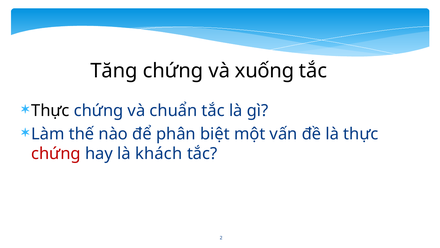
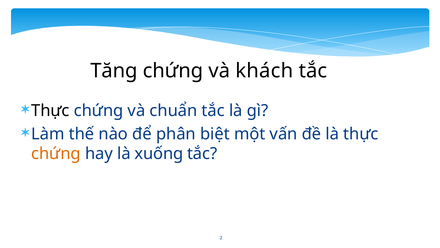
xuống: xuống -> khách (264, 71)
chứng colour: red -> orange (56, 153)
khách: khách -> xuống (159, 153)
